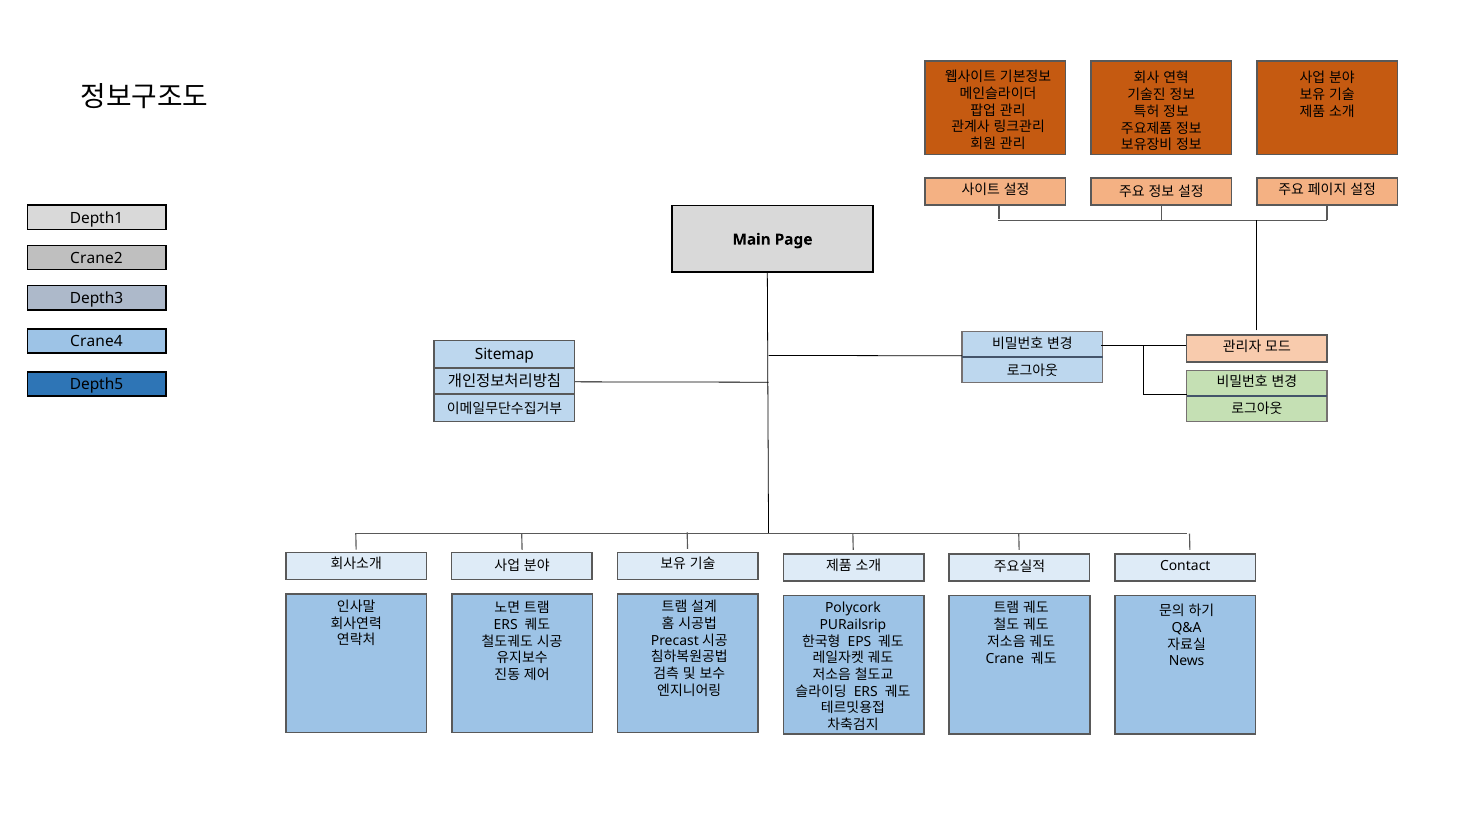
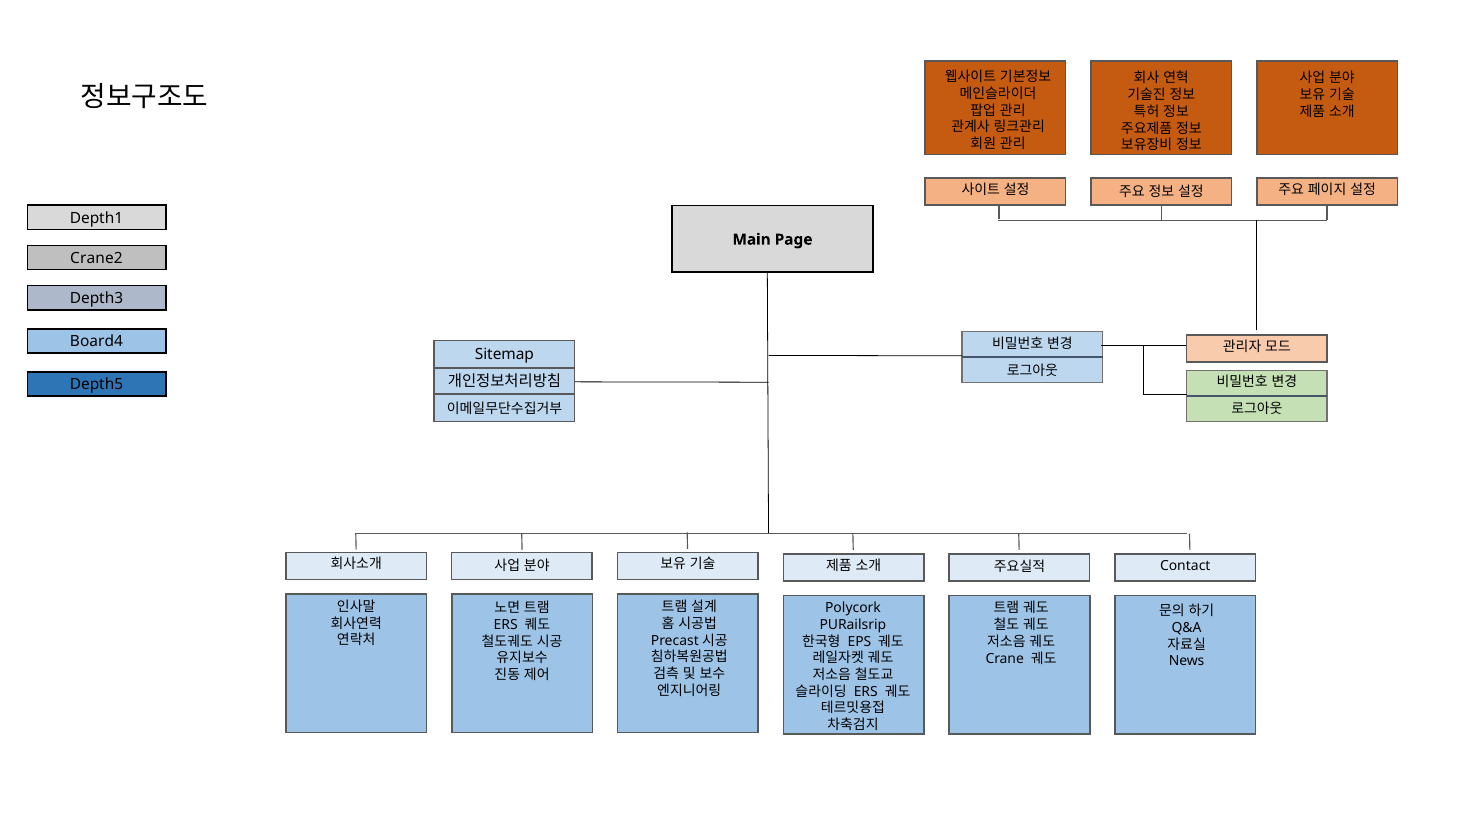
Crane4: Crane4 -> Board4 (96, 342)
